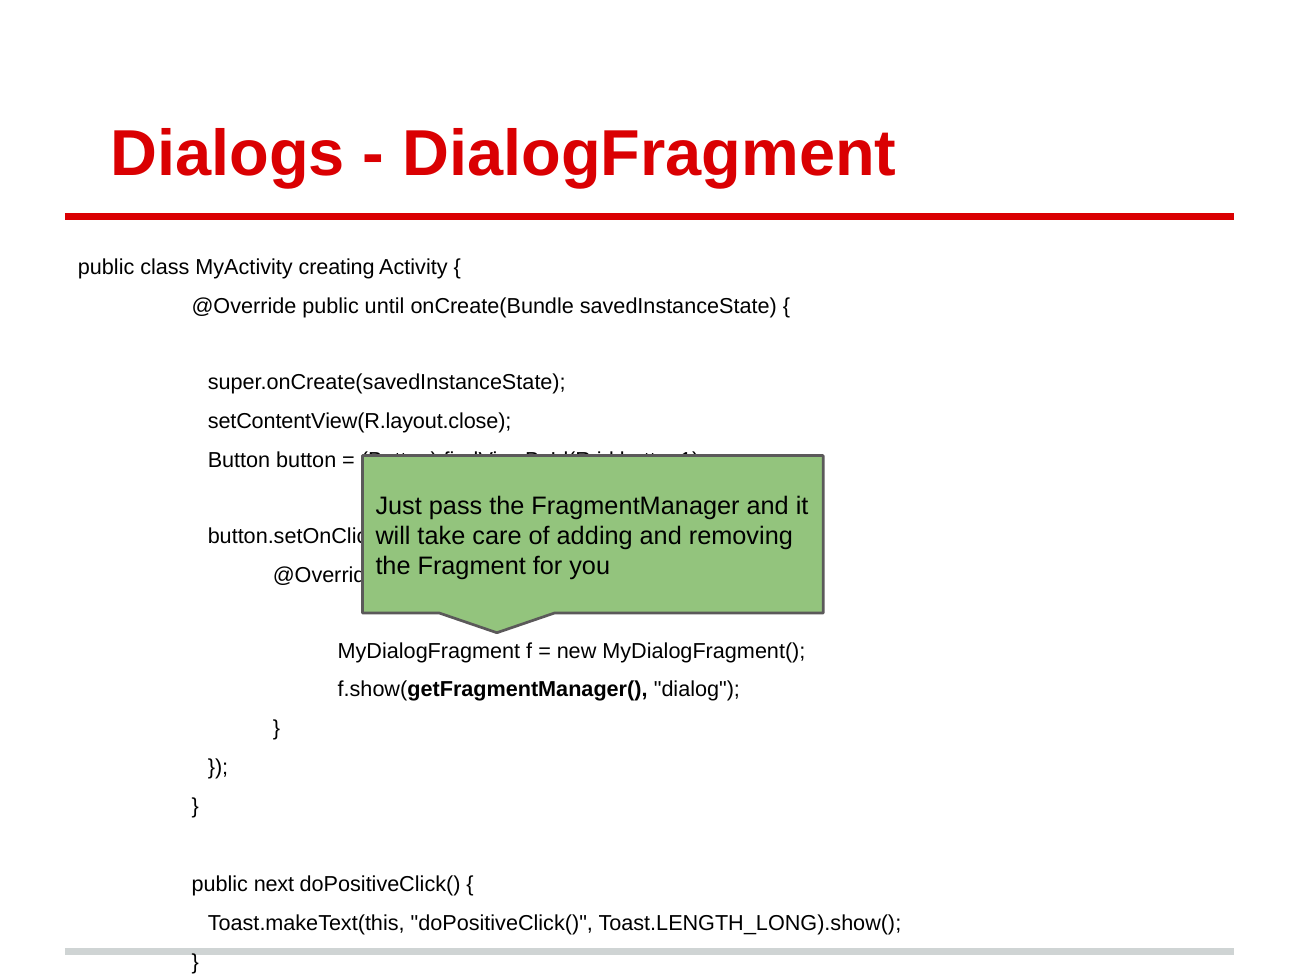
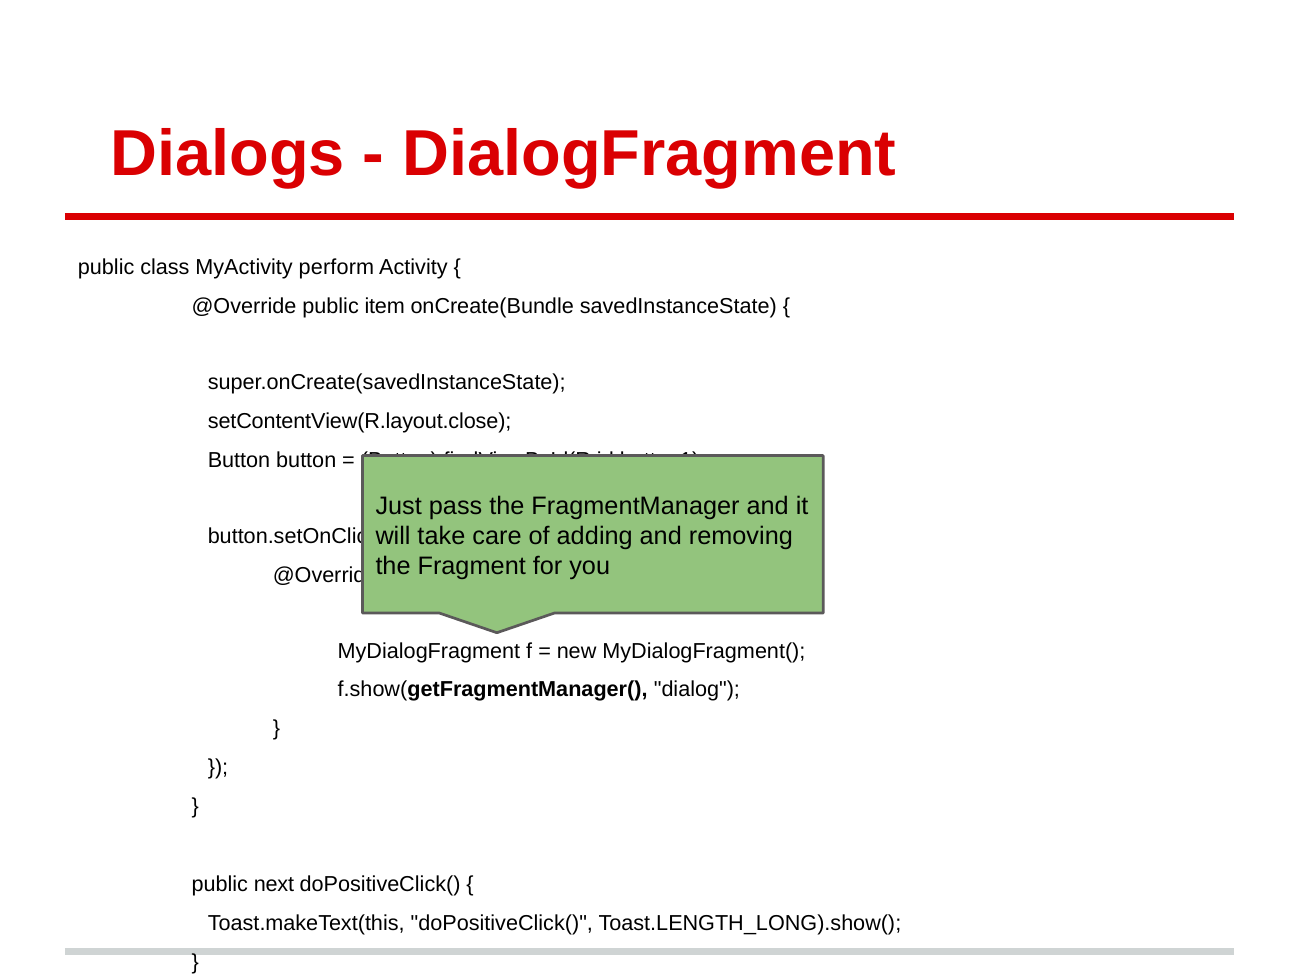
creating: creating -> perform (336, 268)
until: until -> item (385, 307)
